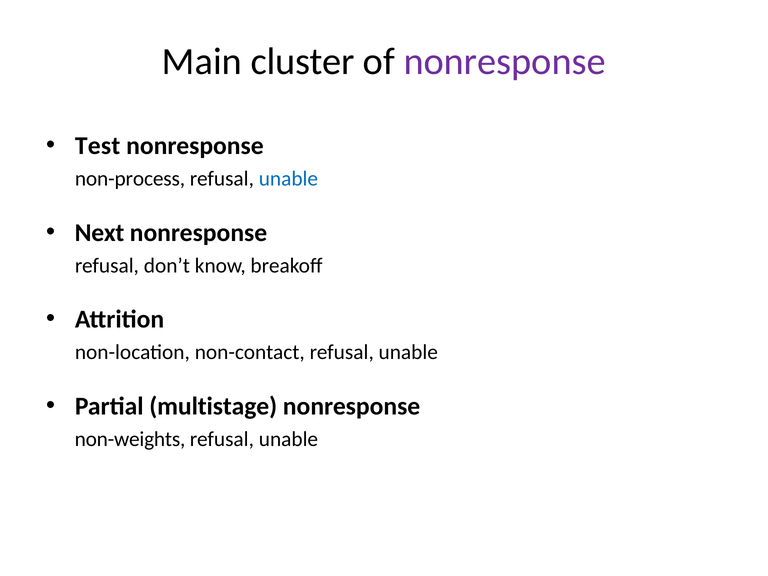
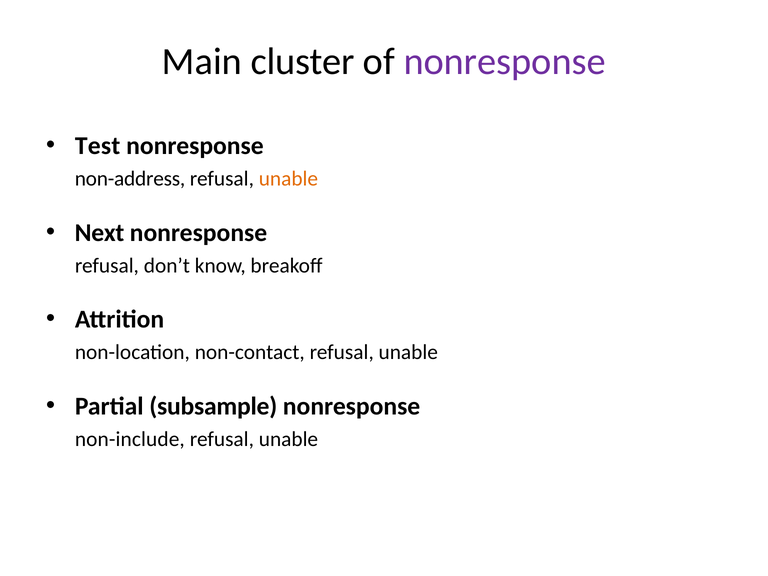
non-process: non-process -> non-address (130, 179)
unable colour: blue -> orange (288, 179)
multistage: multistage -> subsample (213, 406)
non-weights: non-weights -> non-include (130, 439)
